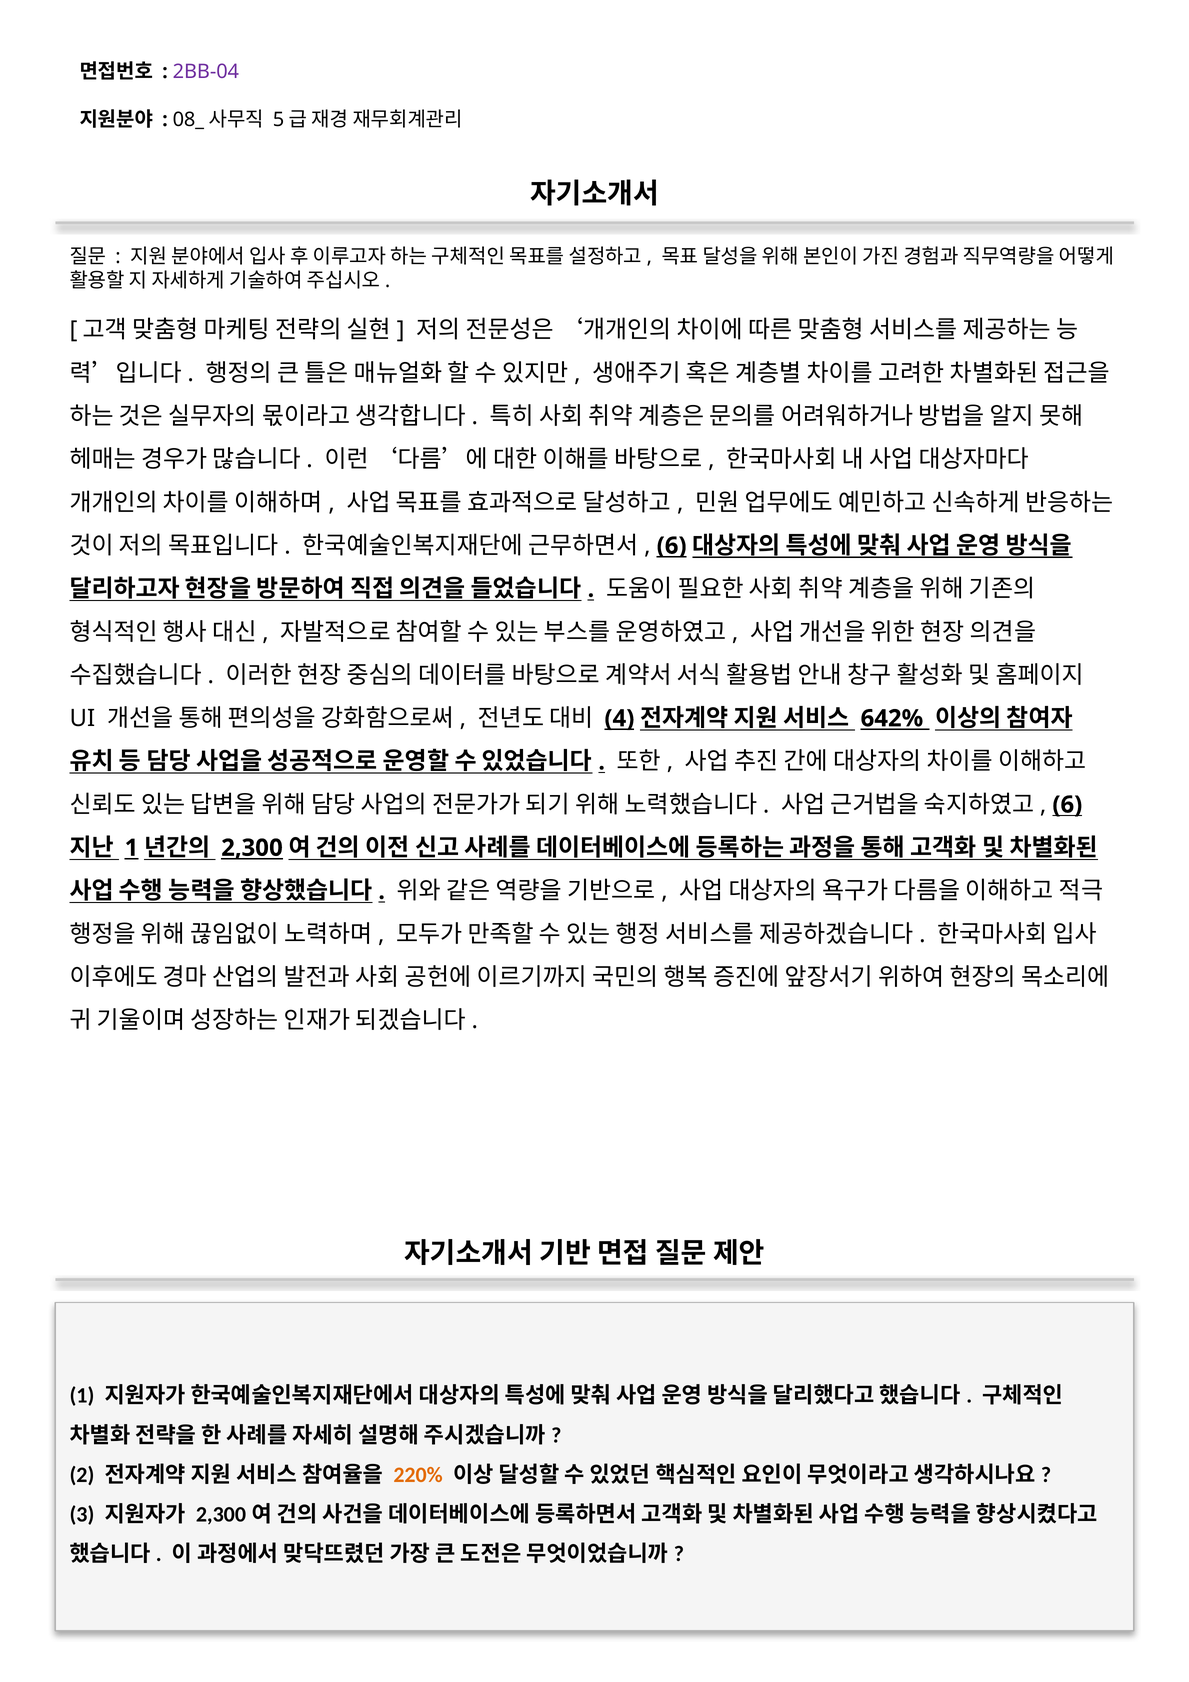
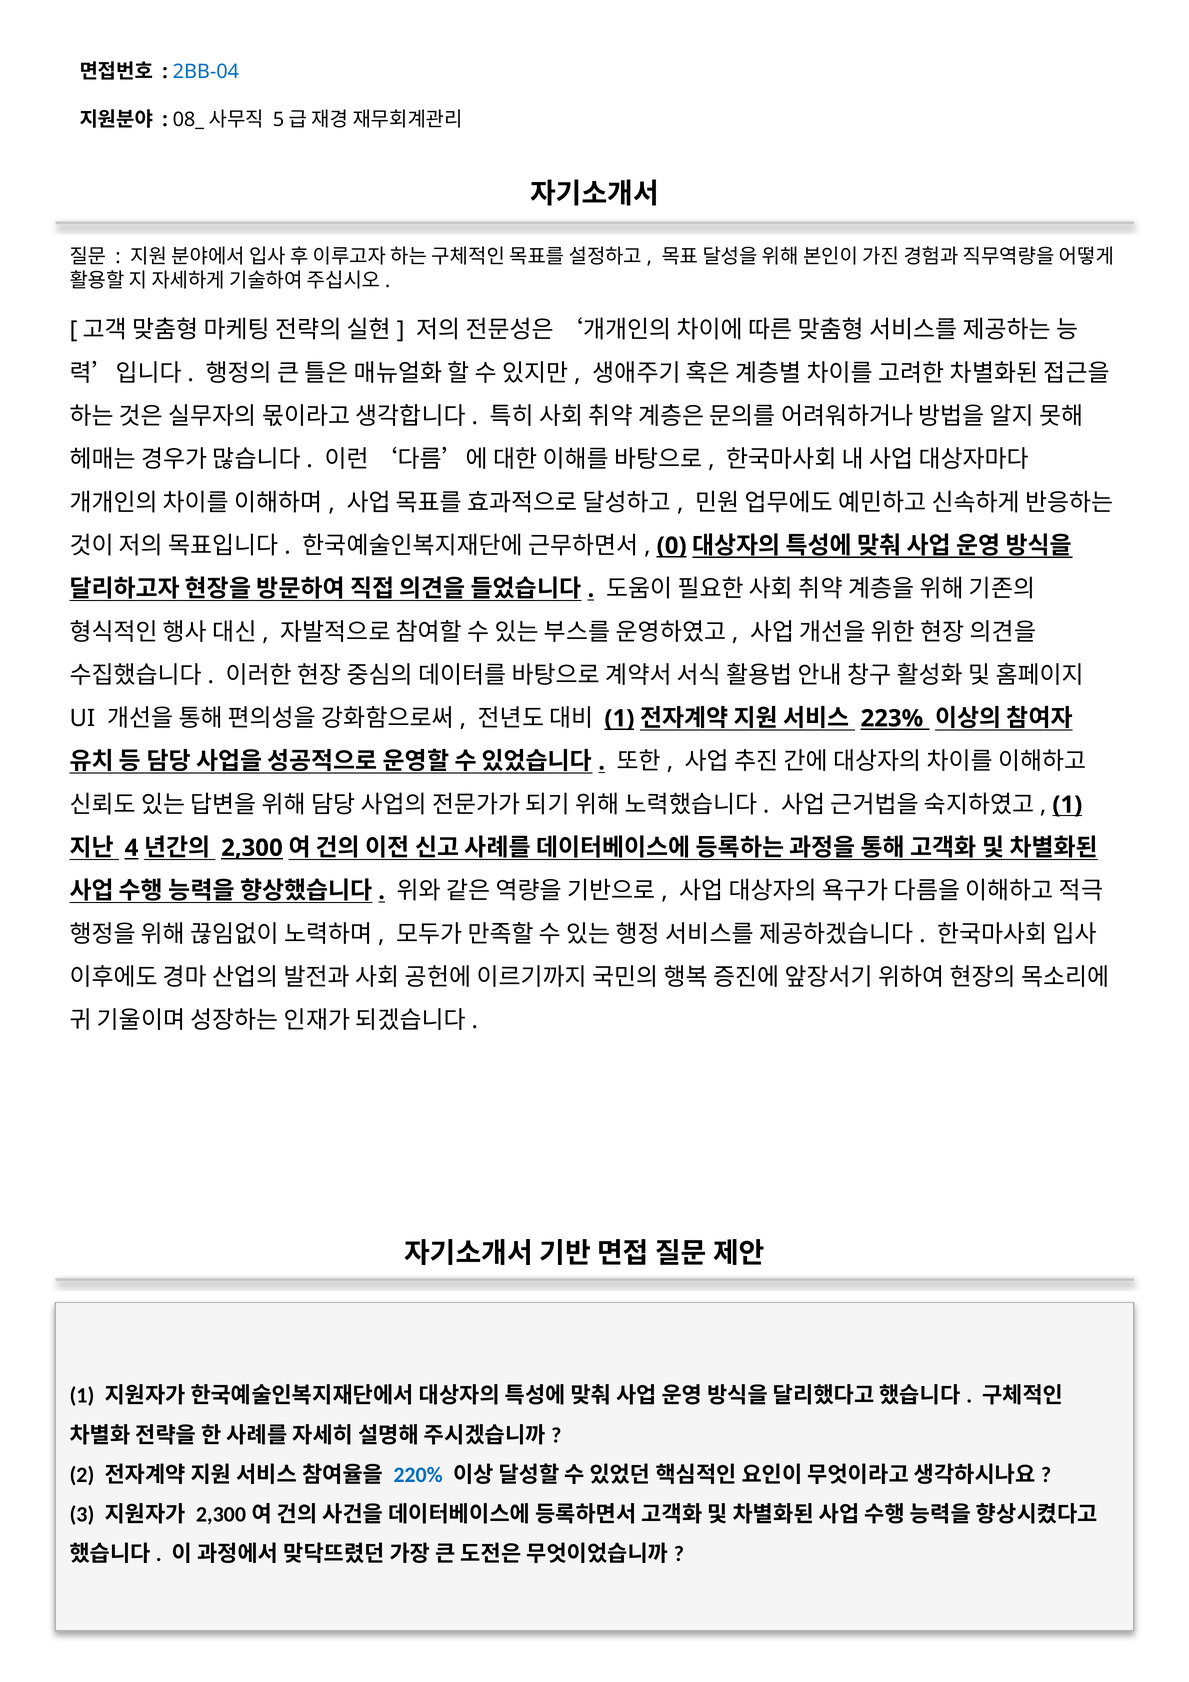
2BB-04 colour: purple -> blue (206, 71)
6: 6 -> 0 (672, 546)
4: 4 -> 1 (619, 718)
642%: 642% -> 223% (892, 718)
6: 6 -> 1 (1067, 805)
1: 1 -> 4 (132, 848)
220% colour: orange -> blue (418, 1474)
